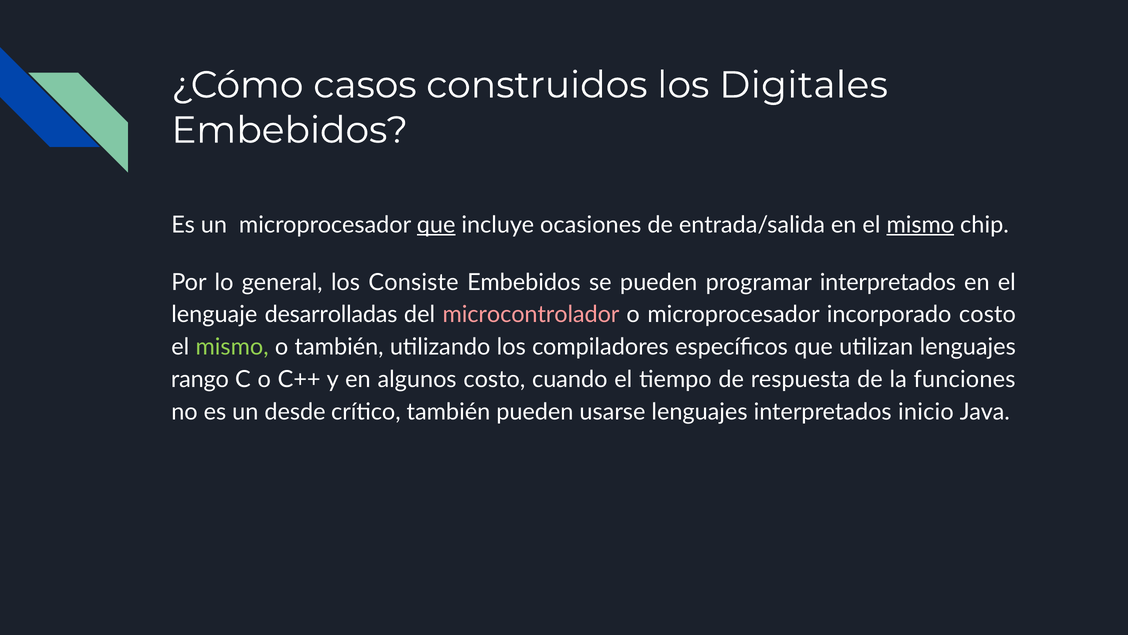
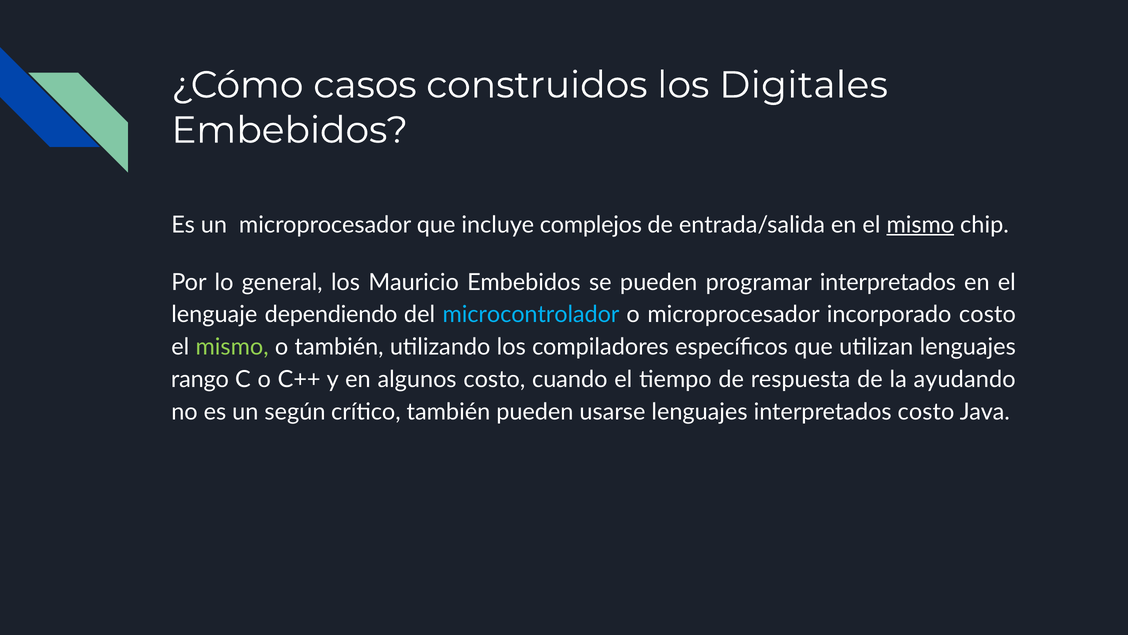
que underline: present -> none (436, 225)
ocasiones: ocasiones -> complejos (591, 225)
Consiste: Consiste -> Mauricio (414, 282)
desarrolladas: desarrolladas -> dependiendo (331, 314)
microcontrolador colour: pink -> light blue (531, 314)
funciones: funciones -> ayudando (965, 379)
desde: desde -> según (295, 412)
interpretados inicio: inicio -> costo (926, 412)
